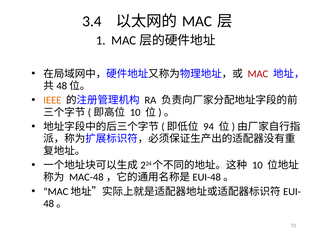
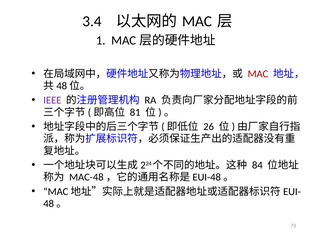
IEEE colour: orange -> purple (52, 100)
10: 10 -> 81 (135, 112)
94: 94 -> 26 (209, 127)
10: 10 -> 84 (257, 165)
